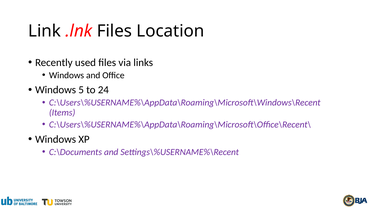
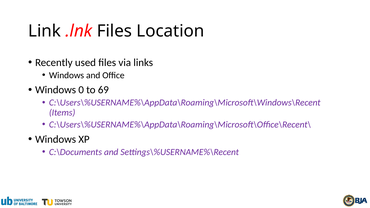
5: 5 -> 0 (81, 90)
24: 24 -> 69 (103, 90)
